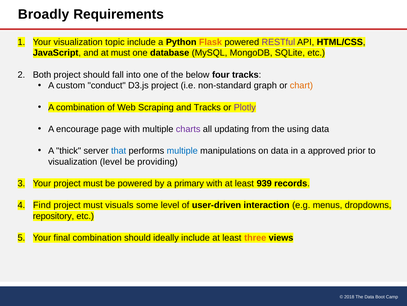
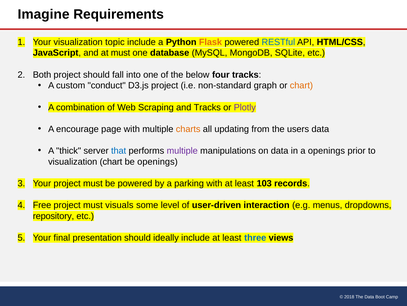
Broadly: Broadly -> Imagine (44, 14)
RESTful colour: purple -> blue (278, 42)
charts colour: purple -> orange (188, 129)
using: using -> users (298, 129)
multiple colour: blue -> purple (182, 150)
a approved: approved -> openings (326, 150)
visualization level: level -> chart (111, 161)
be providing: providing -> openings (158, 161)
primary: primary -> parking (189, 183)
939: 939 -> 103 (264, 183)
Find: Find -> Free (42, 205)
final combination: combination -> presentation (97, 237)
three colour: orange -> blue (255, 237)
